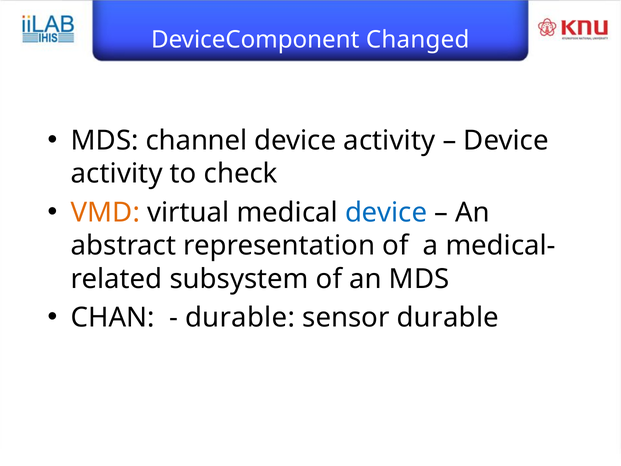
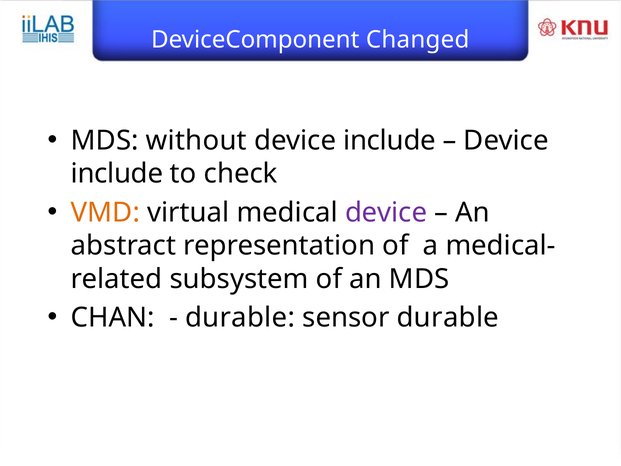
channel: channel -> without (196, 141)
activity: activity -> include (390, 141)
activity: activity -> include (117, 174)
device colour: blue -> purple (386, 212)
